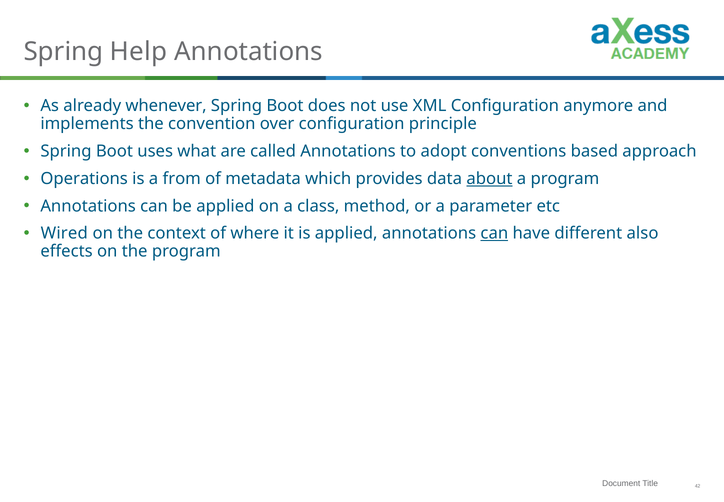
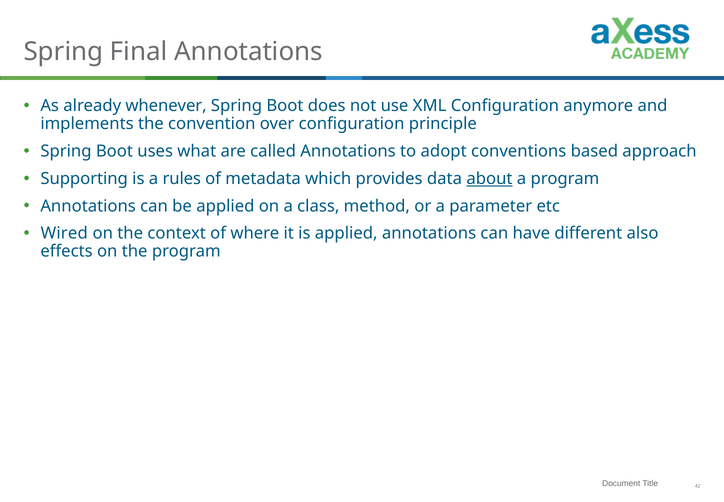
Help: Help -> Final (139, 52)
Operations: Operations -> Supporting (84, 178)
from: from -> rules (182, 178)
can underline: present -> none (494, 233)
